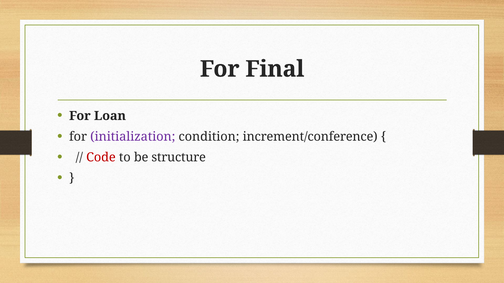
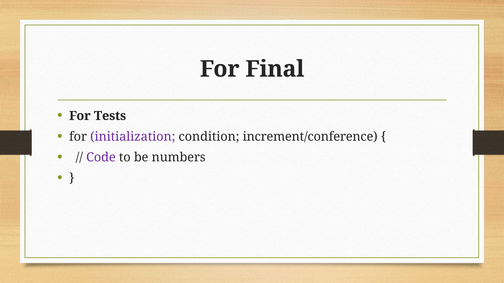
Loan: Loan -> Tests (110, 116)
Code colour: red -> purple (101, 158)
structure: structure -> numbers (179, 158)
